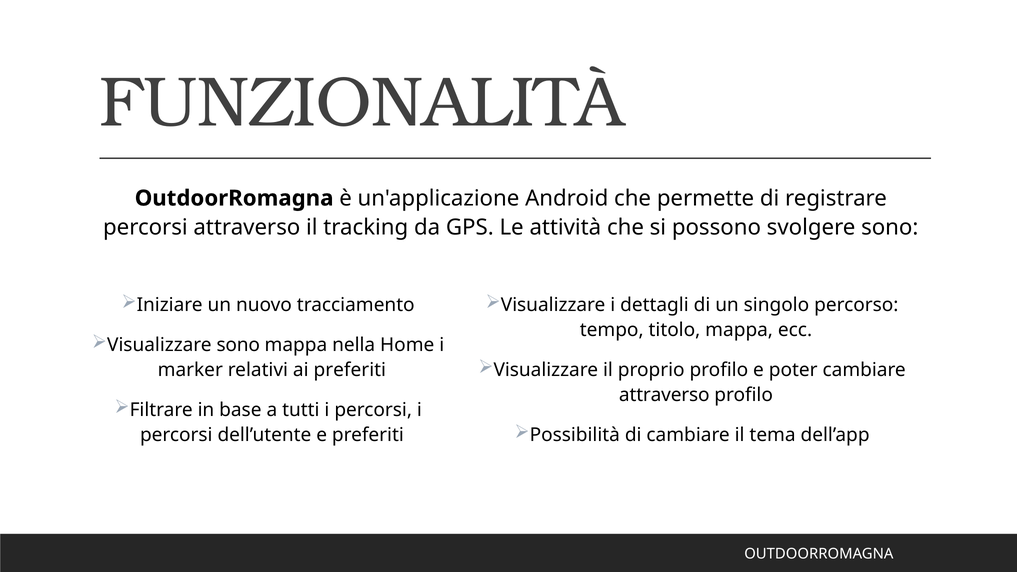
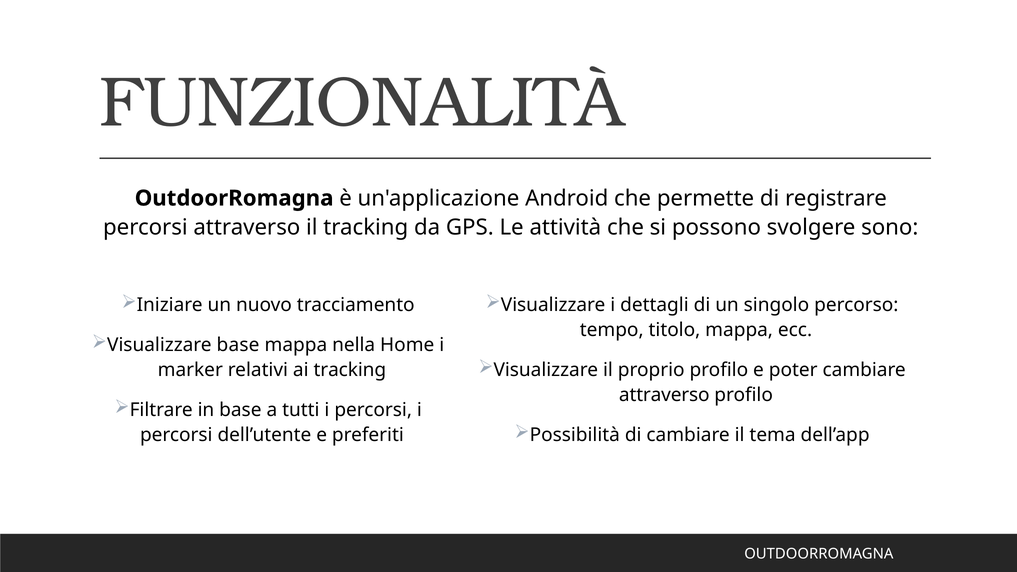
Visualizzare sono: sono -> base (238, 345)
ai preferiti: preferiti -> tracking (350, 370)
